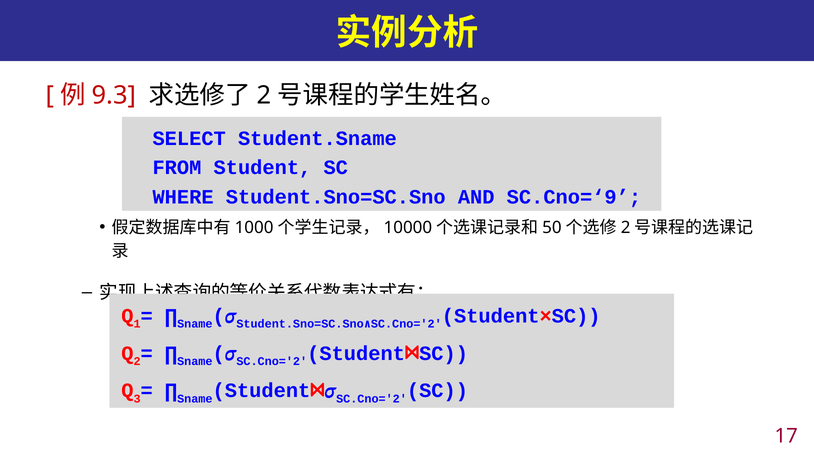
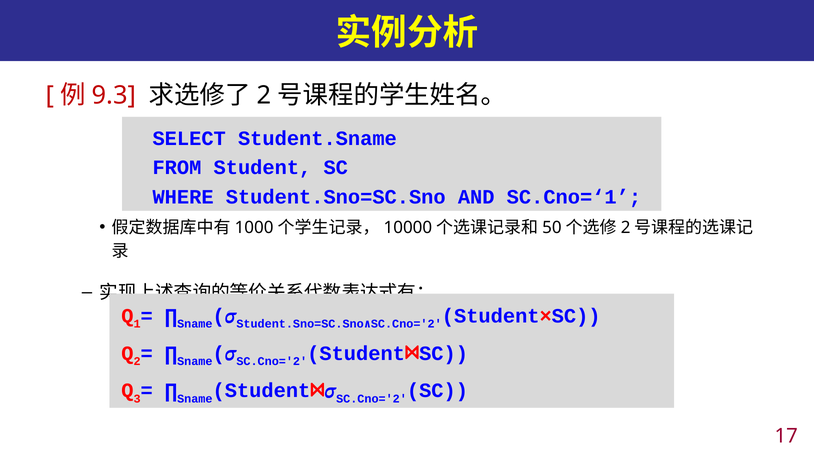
SC.Cno=‘9: SC.Cno=‘9 -> SC.Cno=‘1 (574, 197)
